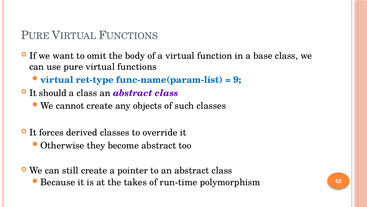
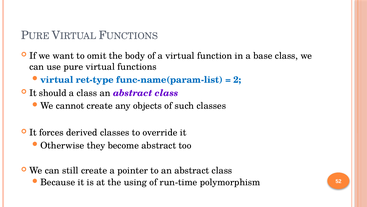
9: 9 -> 2 (237, 80)
takes: takes -> using (135, 182)
